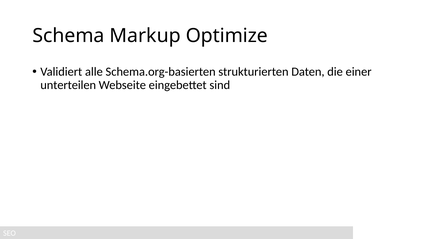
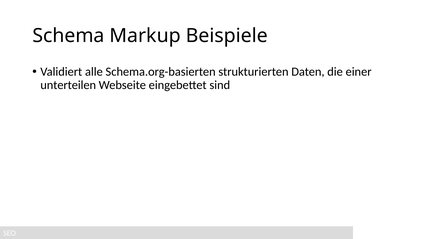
Optimize: Optimize -> Beispiele (227, 36)
